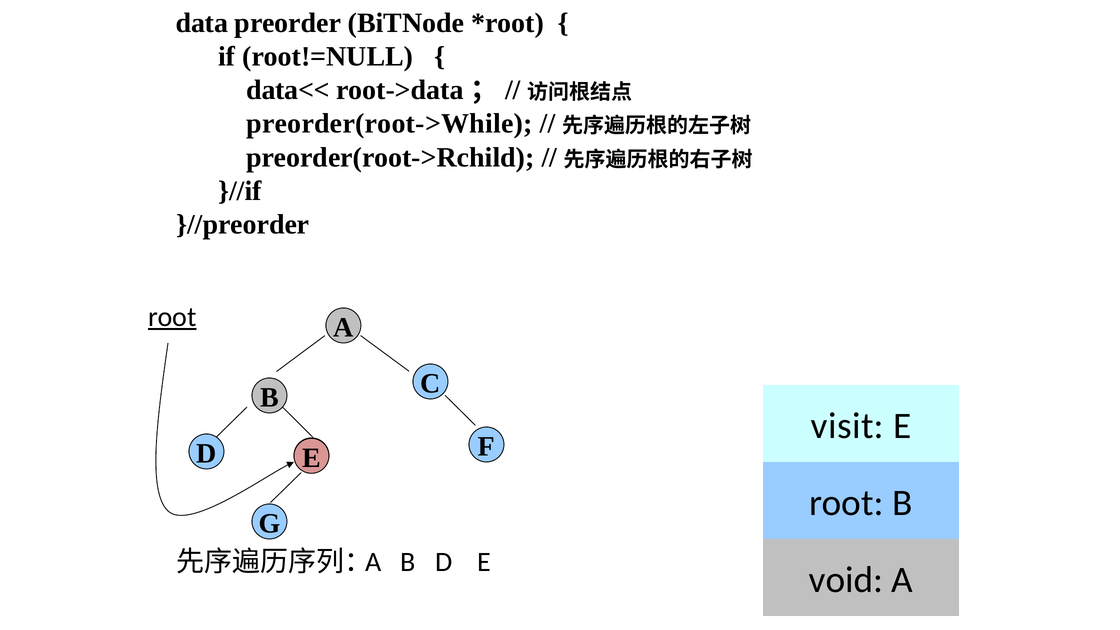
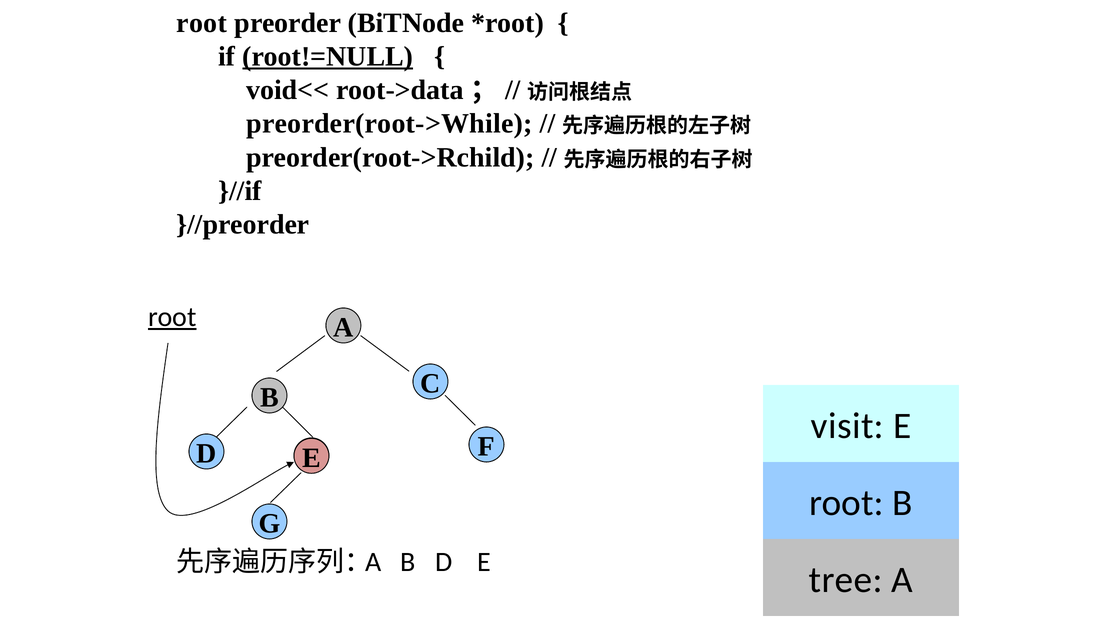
data: data -> root (202, 23)
root!=NULL underline: none -> present (328, 56)
data<<: data<< -> void<< (288, 90)
void: void -> tree (846, 580)
